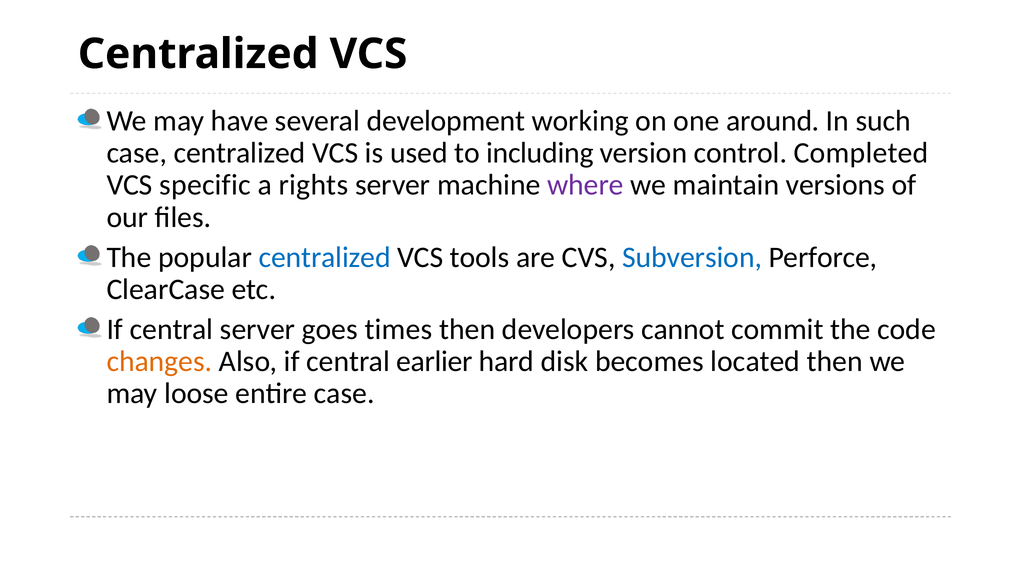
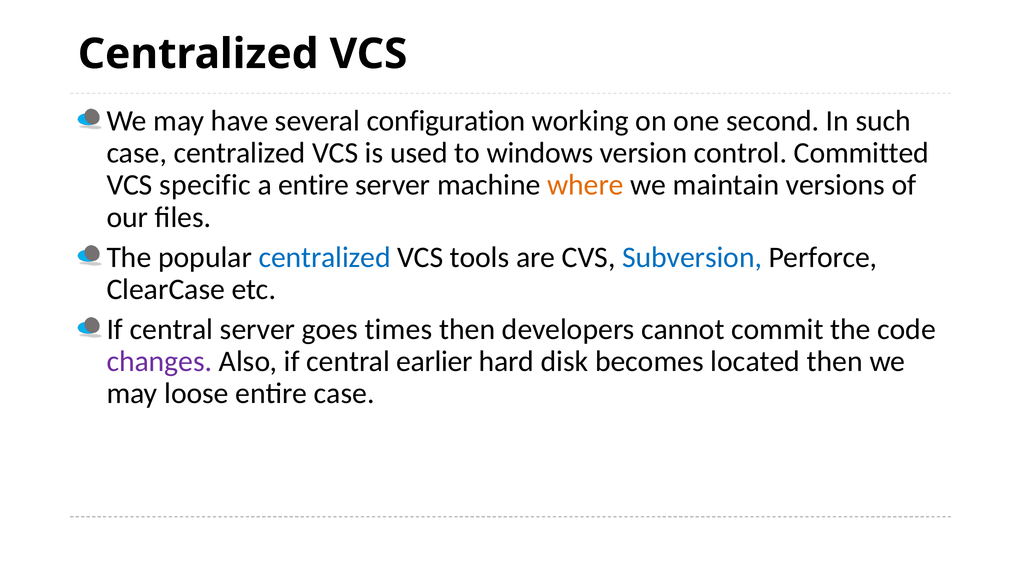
development: development -> configuration (446, 121)
around: around -> second (773, 121)
including: including -> windows (540, 153)
Completed: Completed -> Committed (861, 153)
a rights: rights -> entire (314, 185)
where colour: purple -> orange (585, 185)
changes colour: orange -> purple (159, 362)
